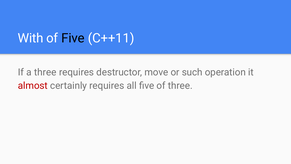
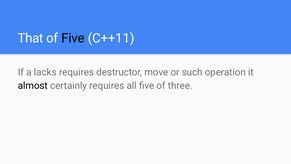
With: With -> That (31, 38)
a three: three -> lacks (45, 72)
almost colour: red -> black (33, 86)
